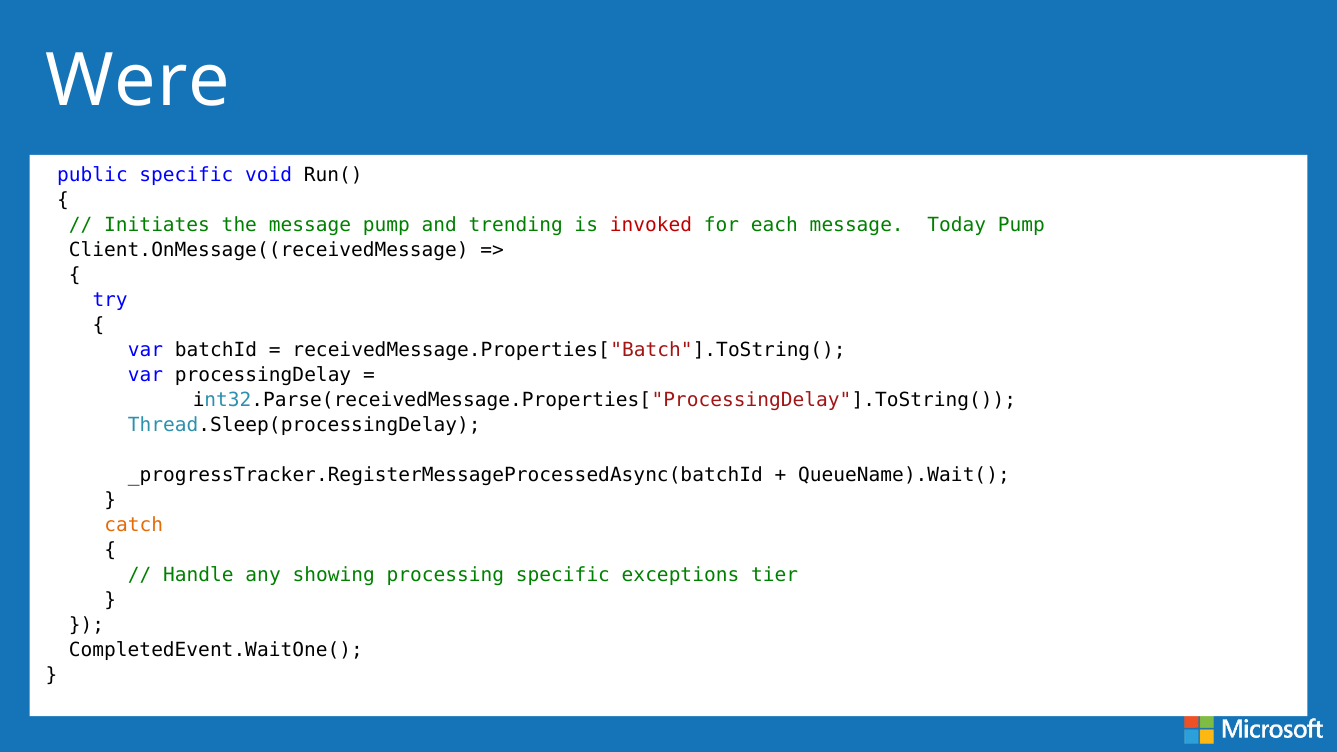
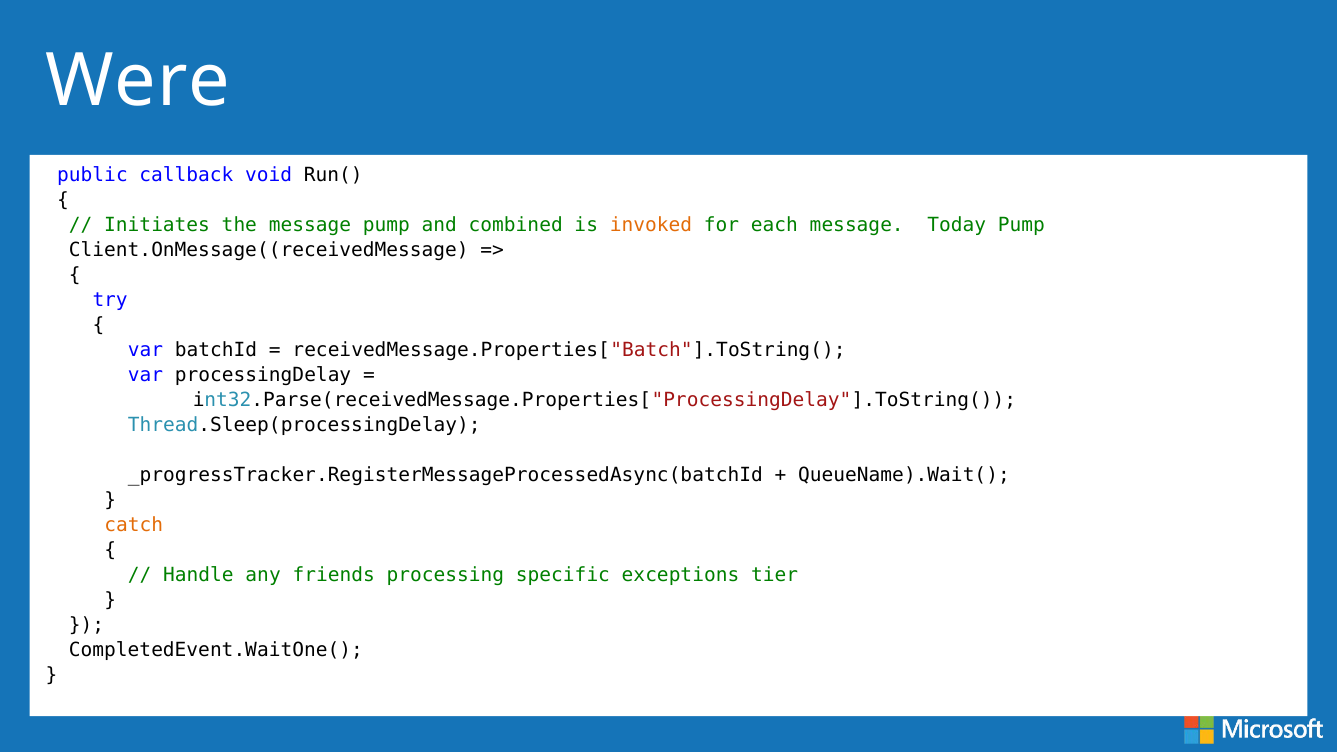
public specific: specific -> callback (186, 175)
trending: trending -> combined (516, 225)
invoked colour: red -> orange (651, 225)
showing: showing -> friends (334, 575)
